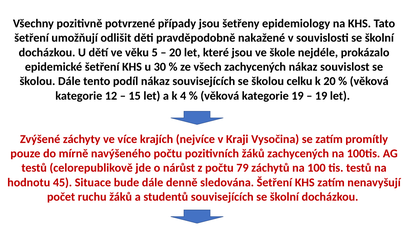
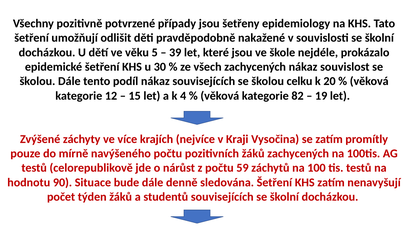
20: 20 -> 39 (175, 52)
kategorie 19: 19 -> 82 (298, 96)
79: 79 -> 59 (243, 168)
45: 45 -> 90 (62, 183)
ruchu: ruchu -> týden (92, 197)
